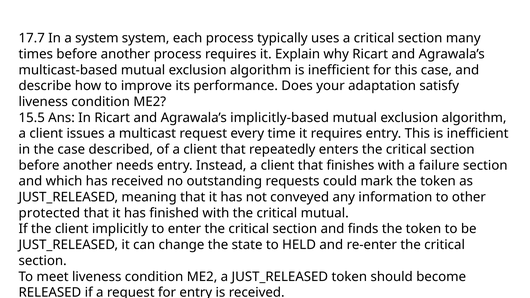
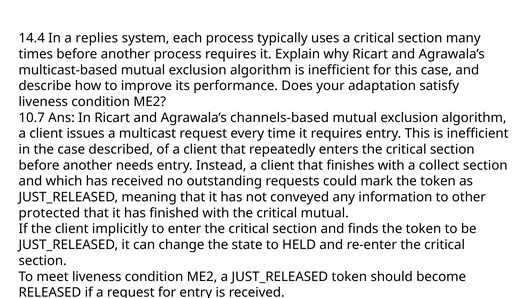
17.7: 17.7 -> 14.4 (32, 38)
a system: system -> replies (97, 38)
15.5: 15.5 -> 10.7 (32, 118)
implicitly-based: implicitly-based -> channels-based (280, 118)
failure: failure -> collect (439, 165)
